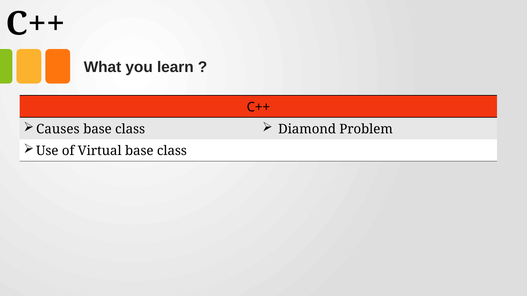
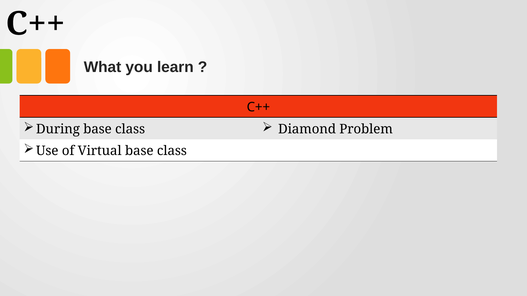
Causes: Causes -> During (58, 129)
